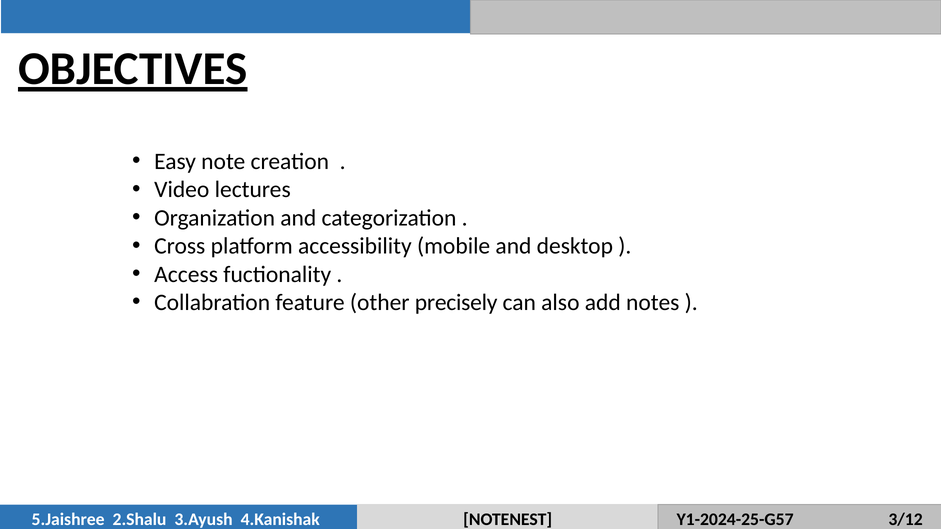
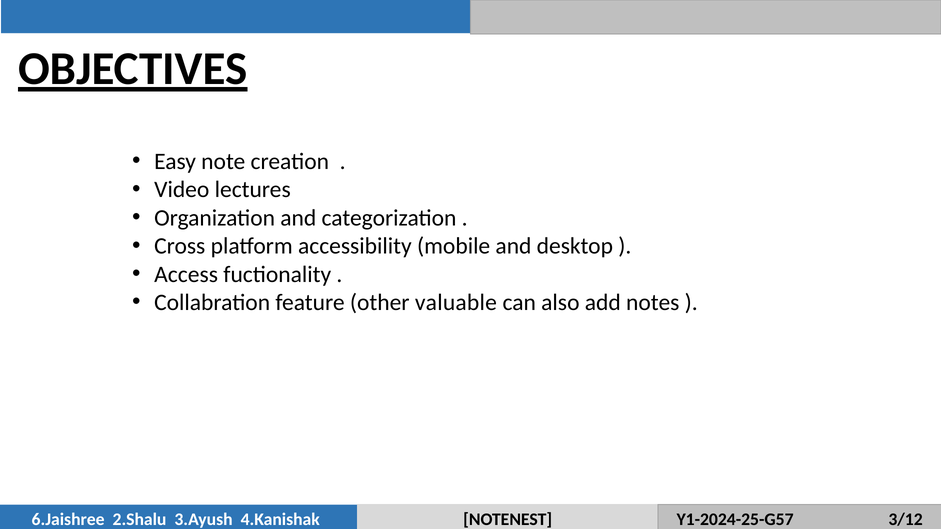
precisely: precisely -> valuable (456, 303)
5.Jaishree: 5.Jaishree -> 6.Jaishree (68, 520)
